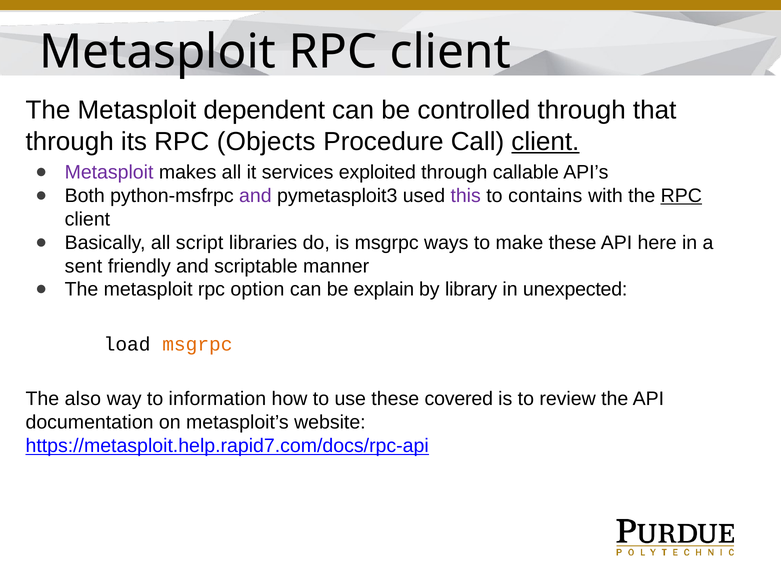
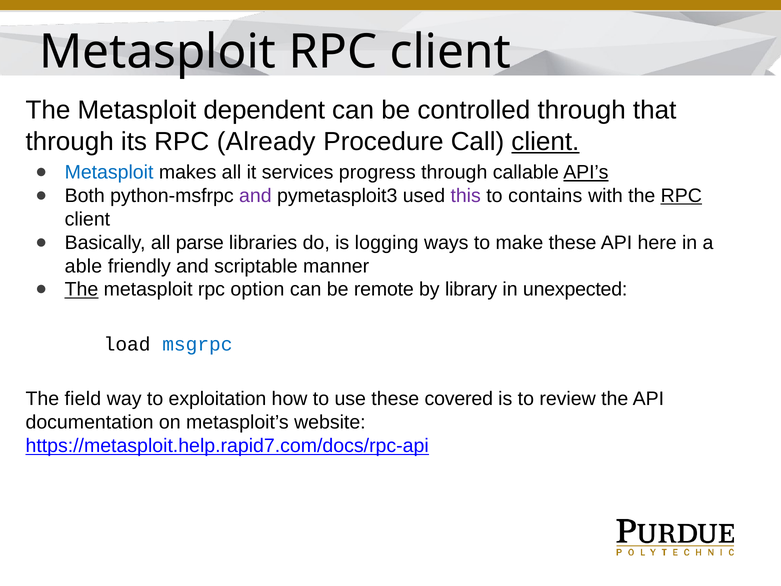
Objects: Objects -> Already (266, 141)
Metasploit colour: purple -> blue (109, 172)
exploited: exploited -> progress (377, 172)
API’s underline: none -> present (586, 172)
script: script -> parse (200, 243)
is msgrpc: msgrpc -> logging (387, 243)
sent: sent -> able (83, 266)
The underline: none -> present (81, 289)
explain: explain -> remote (384, 289)
msgrpc colour: orange -> blue (197, 344)
also: also -> field (83, 399)
information: information -> exploitation (217, 399)
